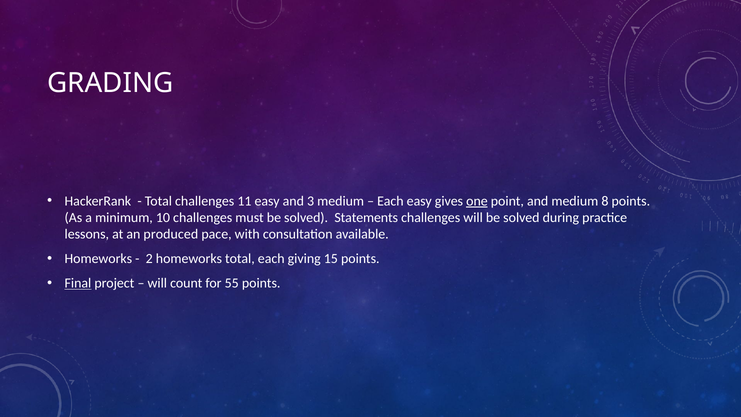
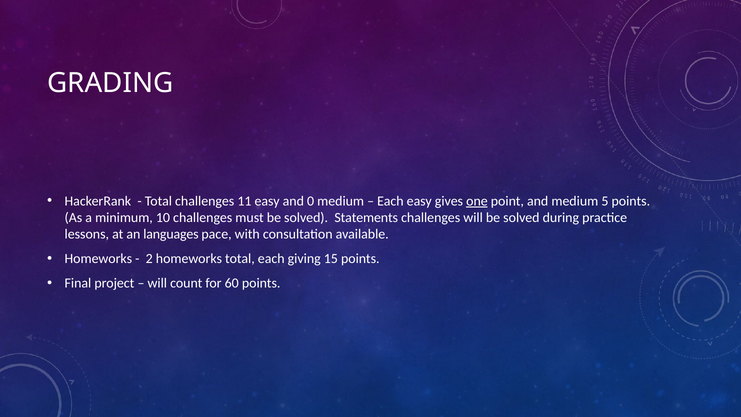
3: 3 -> 0 (311, 201)
8: 8 -> 5 (605, 201)
produced: produced -> languages (171, 234)
Final underline: present -> none (78, 283)
55: 55 -> 60 (232, 283)
